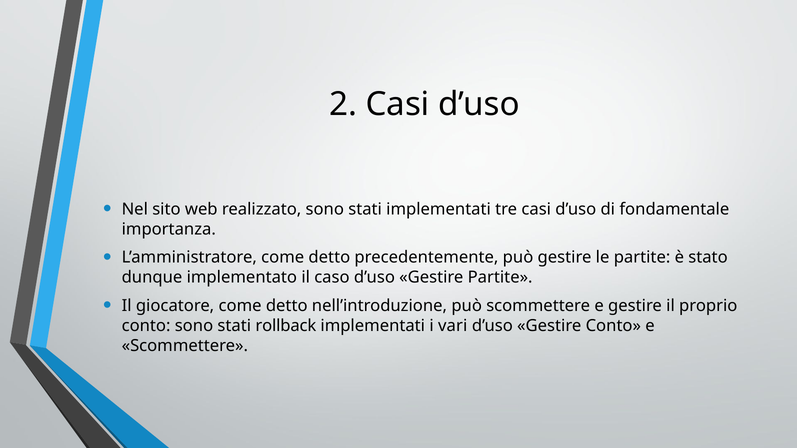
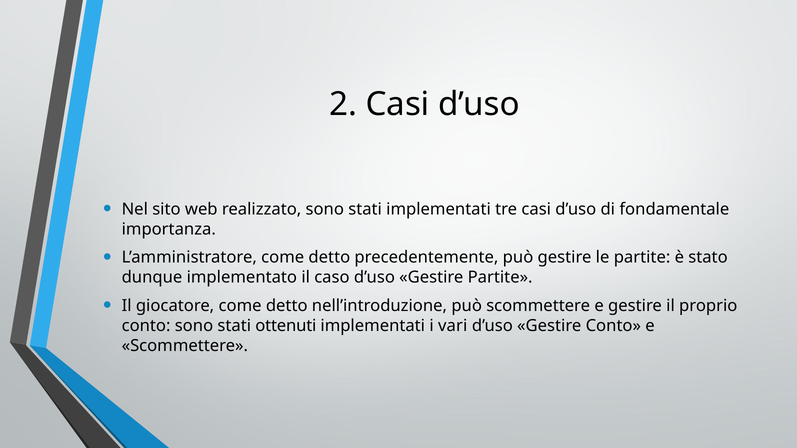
rollback: rollback -> ottenuti (286, 326)
